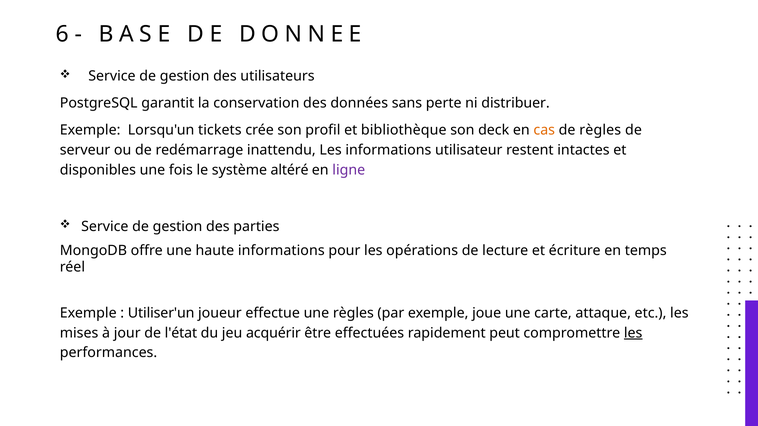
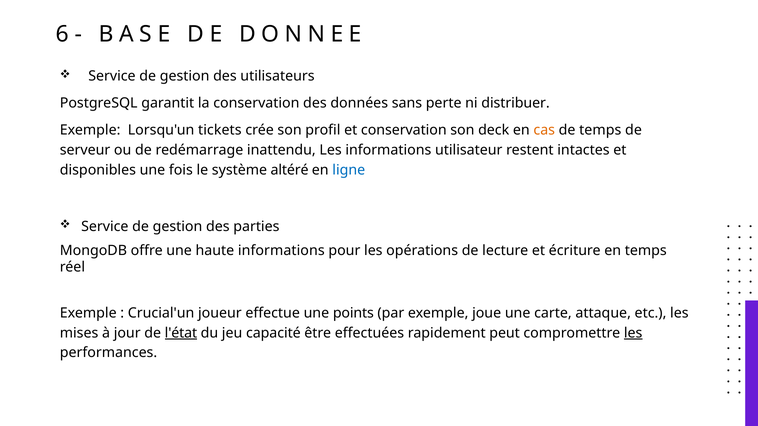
et bibliothèque: bibliothèque -> conservation (404, 130)
de règles: règles -> temps (600, 130)
ligne colour: purple -> blue (349, 170)
Utiliser'un: Utiliser'un -> Crucial'un (161, 313)
une règles: règles -> points (353, 313)
l'état underline: none -> present (181, 333)
acquérir: acquérir -> capacité (273, 333)
